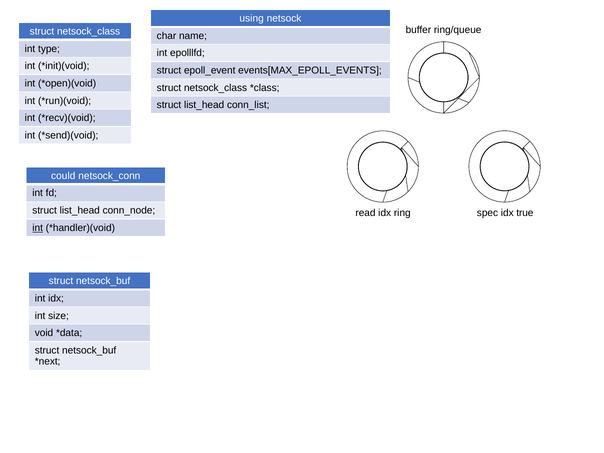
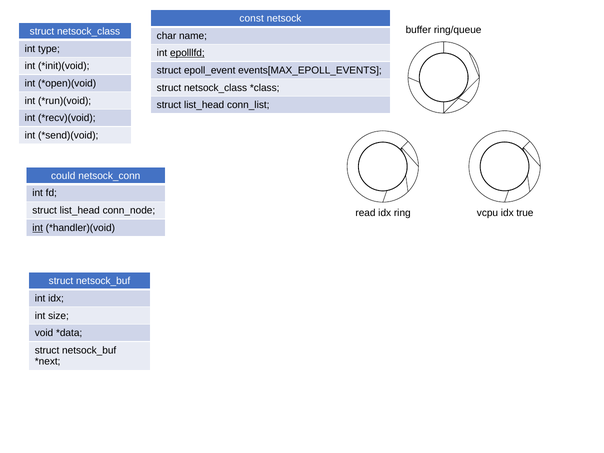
using: using -> const (252, 18)
epolllfd underline: none -> present (187, 53)
spec: spec -> vcpu (487, 213)
